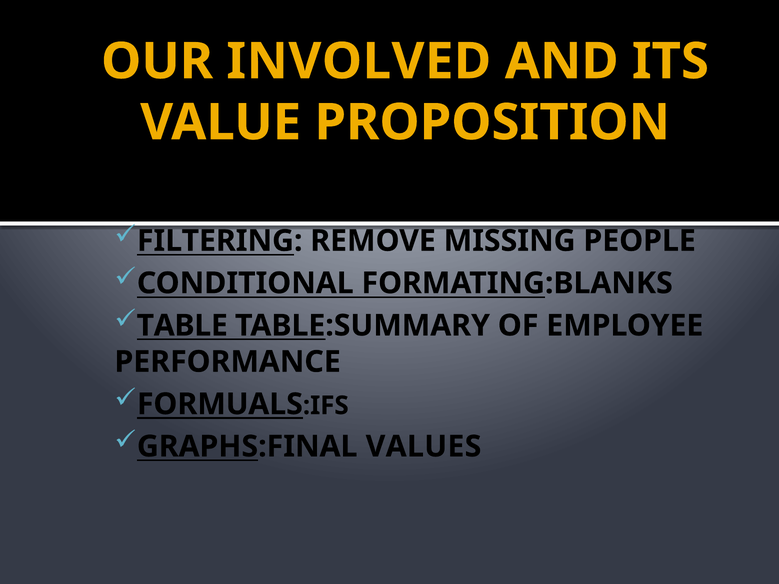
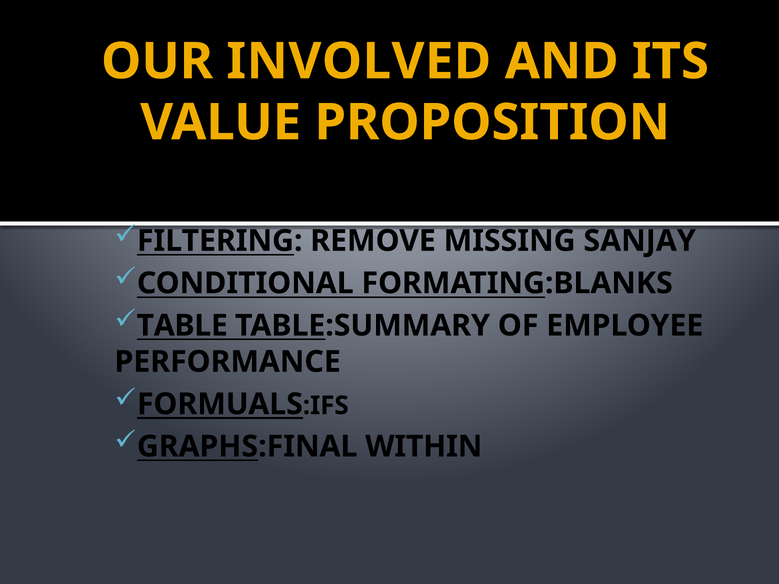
PEOPLE: PEOPLE -> SANJAY (640, 241)
VALUES: VALUES -> WITHIN (424, 447)
